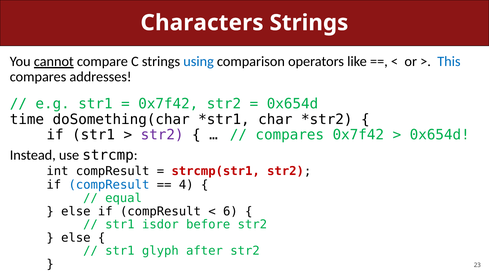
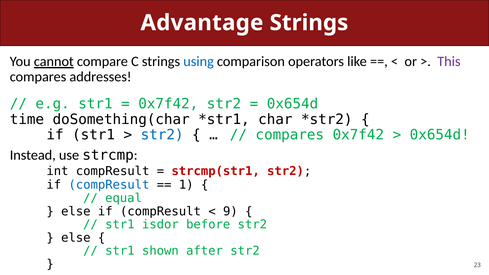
Characters: Characters -> Advantage (202, 23)
This colour: blue -> purple (449, 61)
str2 colour: purple -> blue (162, 135)
4: 4 -> 1 (186, 185)
6: 6 -> 9 (230, 211)
glyph: glyph -> shown (160, 251)
